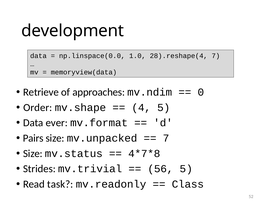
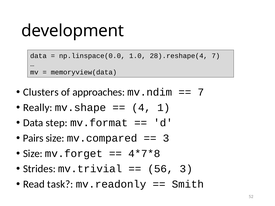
Retrieve: Retrieve -> Clusters (41, 92)
0: 0 -> 7 (201, 92)
Order: Order -> Really (38, 108)
4 5: 5 -> 1 (164, 108)
ever: ever -> step (57, 123)
mv.unpacked: mv.unpacked -> mv.compared (102, 138)
7: 7 -> 3 (166, 138)
mv.status: mv.status -> mv.forget (74, 154)
56 5: 5 -> 3 (186, 169)
Class: Class -> Smith (188, 184)
